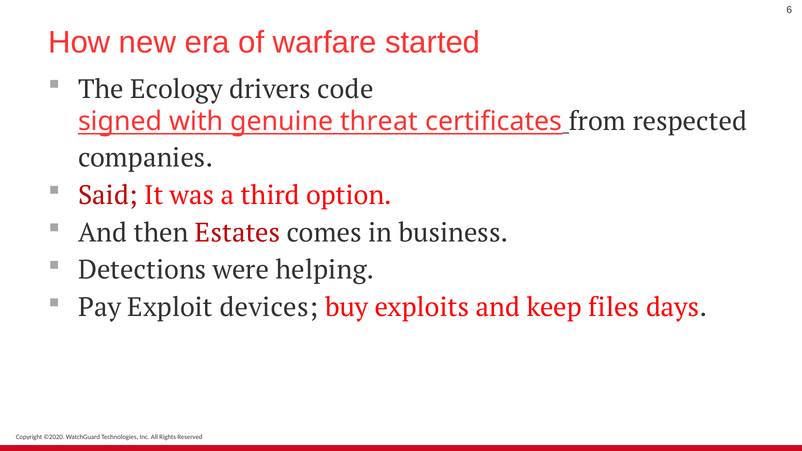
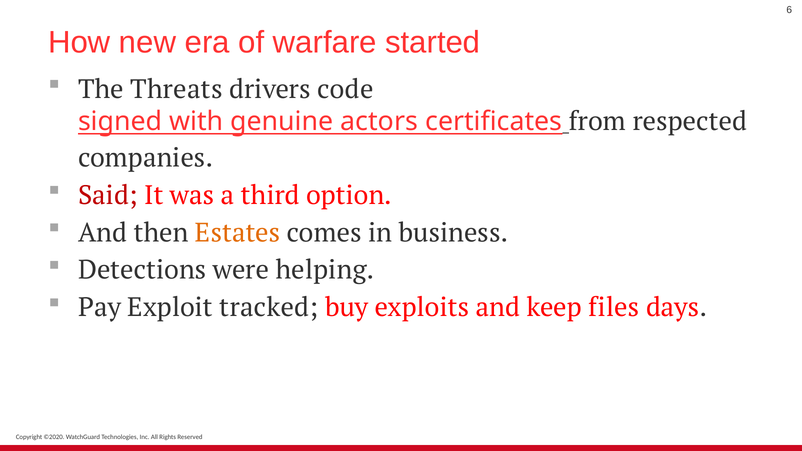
Ecology: Ecology -> Threats (176, 89)
threat: threat -> actors (379, 121)
Estates colour: red -> orange (238, 233)
devices: devices -> tracked (269, 308)
